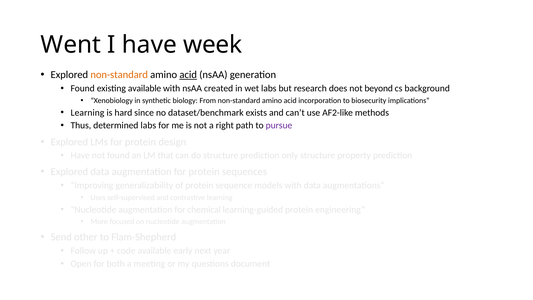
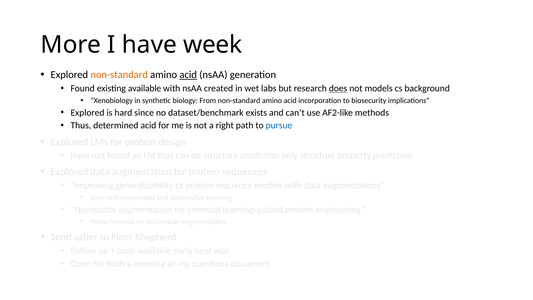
Went: Went -> More (71, 45)
does underline: none -> present (338, 88)
not beyond: beyond -> models (379, 88)
Learning: Learning -> Explored (88, 112)
determined labs: labs -> acid (148, 125)
pursue colour: purple -> blue (279, 125)
